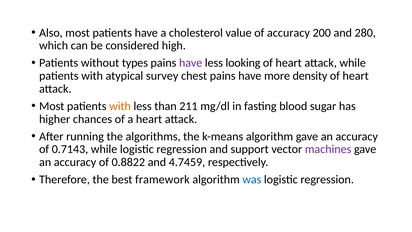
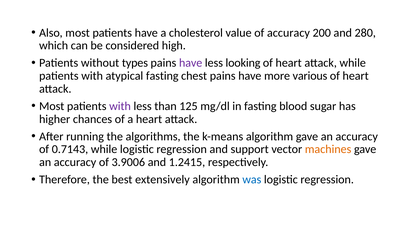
atypical survey: survey -> fasting (162, 76)
density: density -> various (310, 76)
with colour: orange -> purple (120, 106)
211: 211 -> 125 (189, 106)
machines colour: purple -> orange (328, 149)
0.8822: 0.8822 -> 3.9006 (128, 162)
4.7459: 4.7459 -> 1.2415 (187, 162)
framework: framework -> extensively (162, 179)
